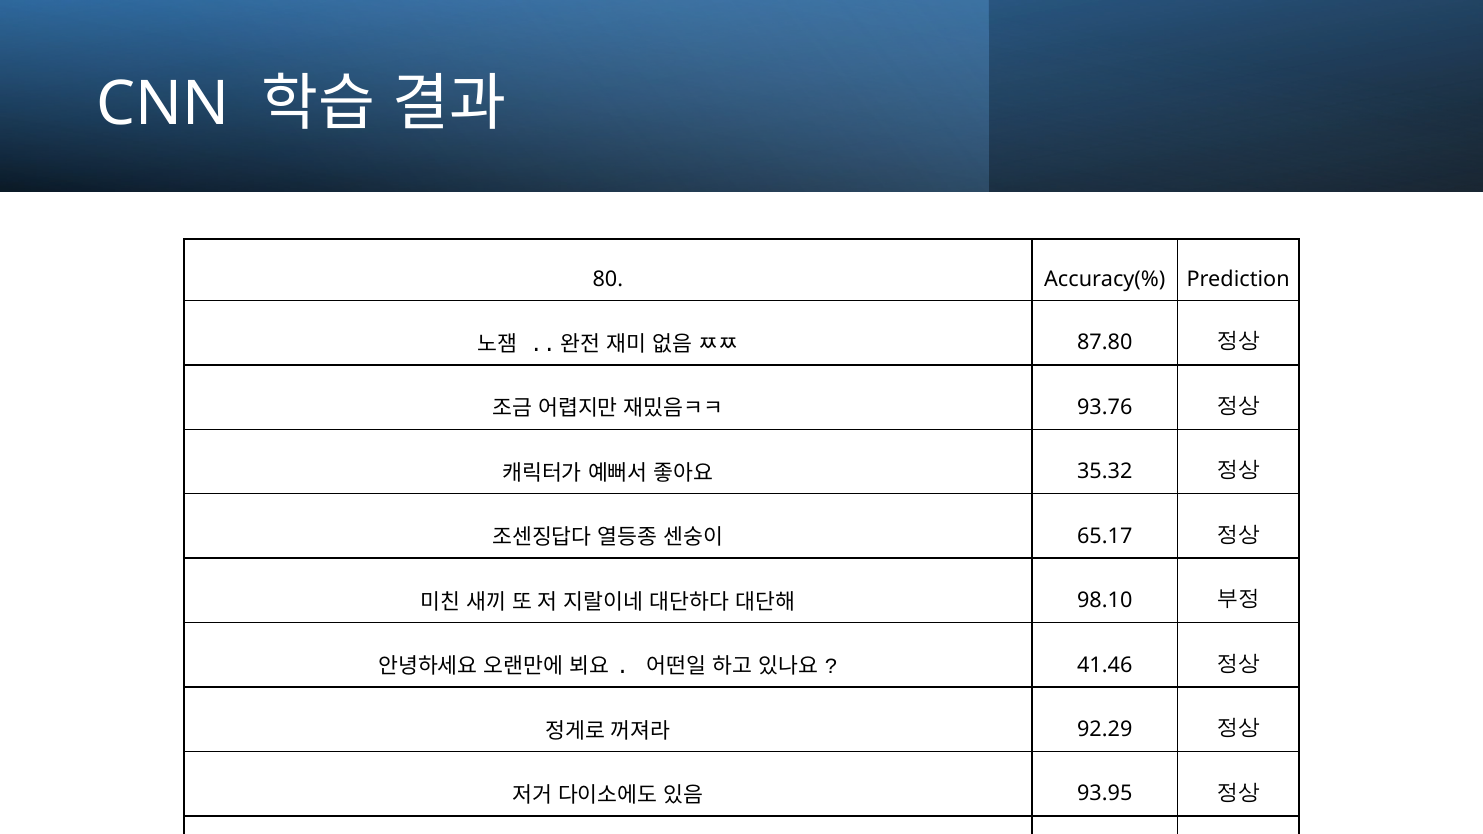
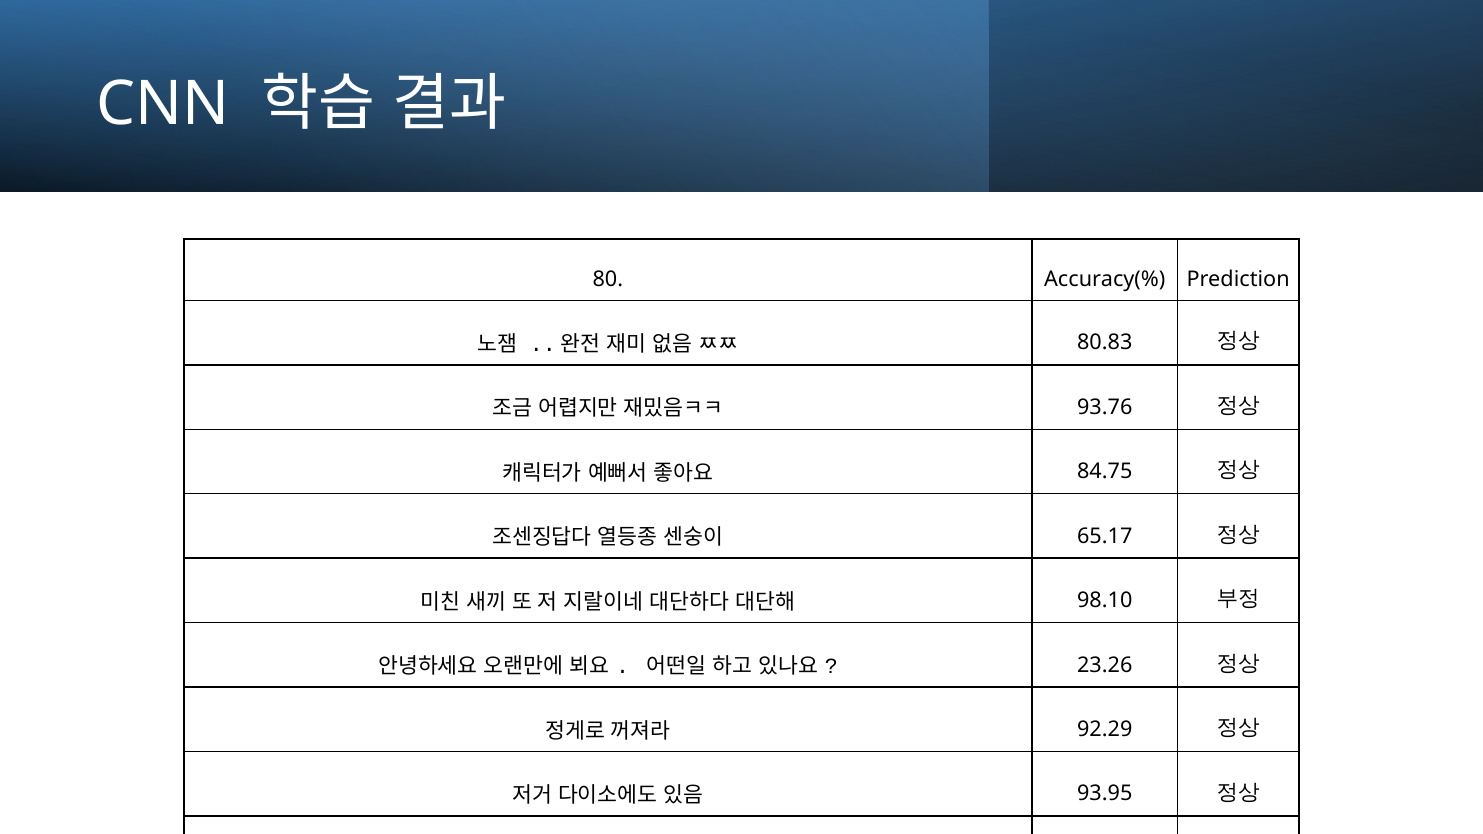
87.80: 87.80 -> 80.83 (1105, 343)
35.32: 35.32 -> 84.75 (1105, 472)
41.46: 41.46 -> 23.26 (1105, 665)
